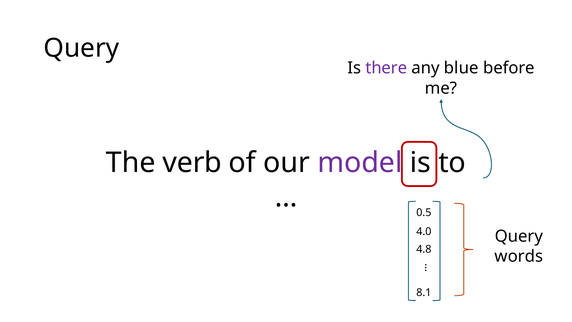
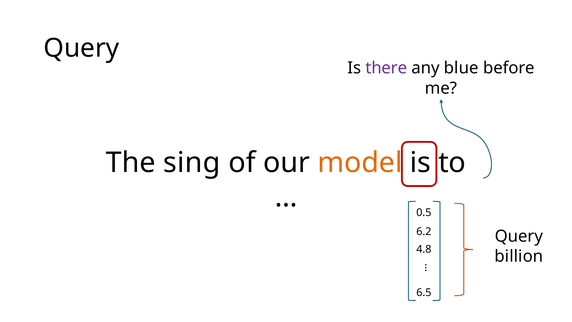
verb: verb -> sing (192, 163)
model colour: purple -> orange (360, 163)
4.0: 4.0 -> 6.2 (424, 231)
words: words -> billion (519, 256)
8.1: 8.1 -> 6.5 (424, 292)
